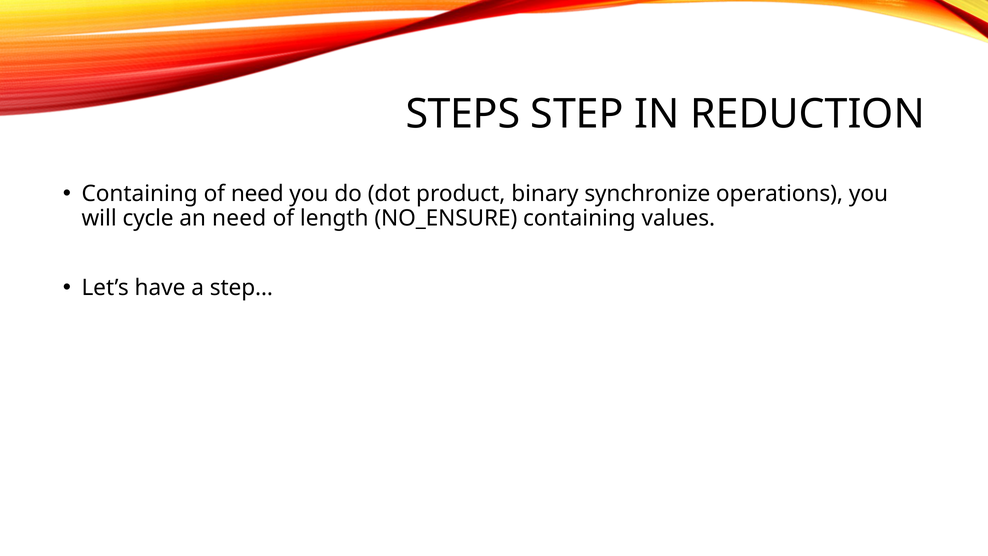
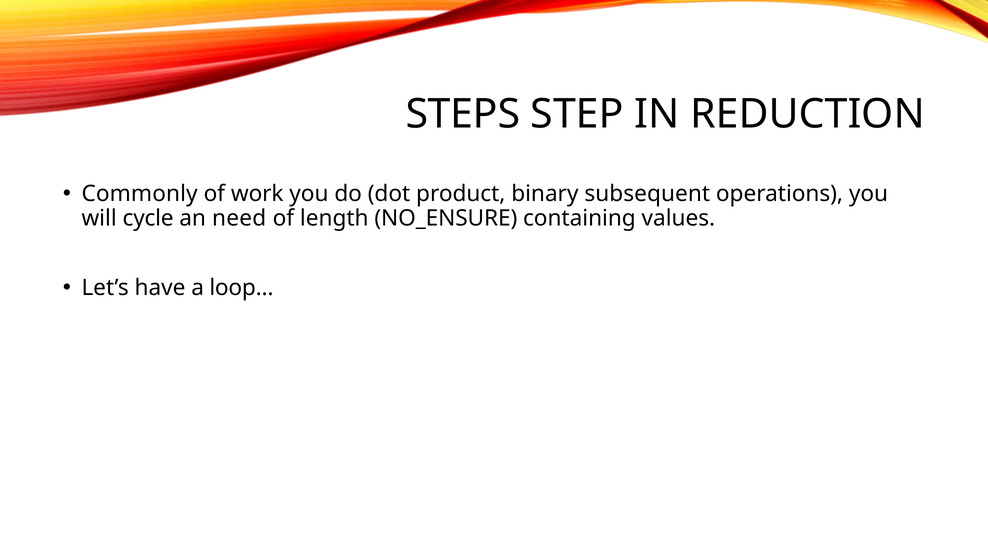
Containing: Containing -> Commonly (140, 194)
of need: need -> work (257, 194)
synchronize: synchronize -> subsequent (647, 194)
step…: step… -> loop… (241, 288)
